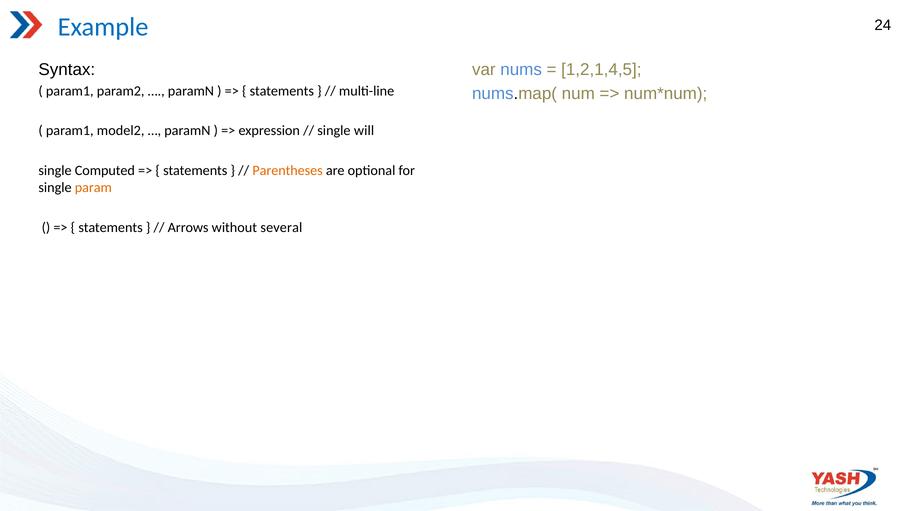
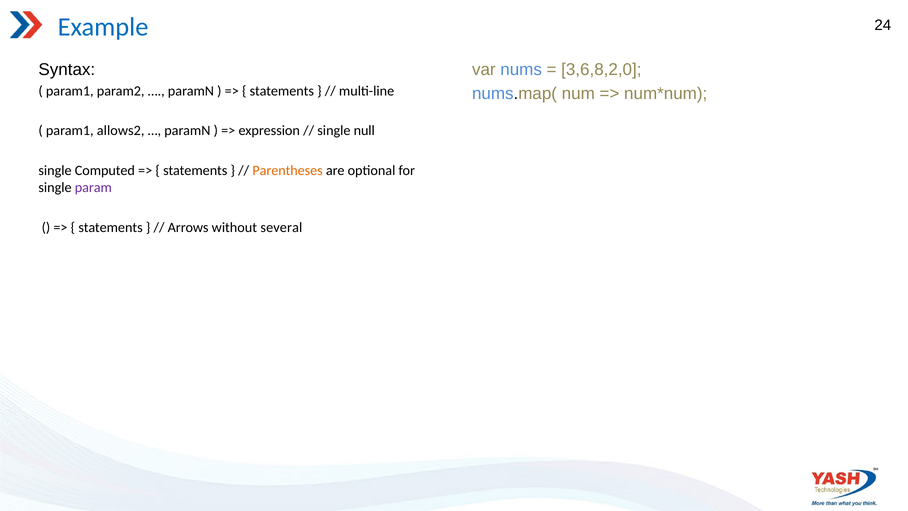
1,2,1,4,5: 1,2,1,4,5 -> 3,6,8,2,0 (601, 70)
model2: model2 -> allows2 (121, 131)
will: will -> null (364, 131)
param colour: orange -> purple (93, 188)
